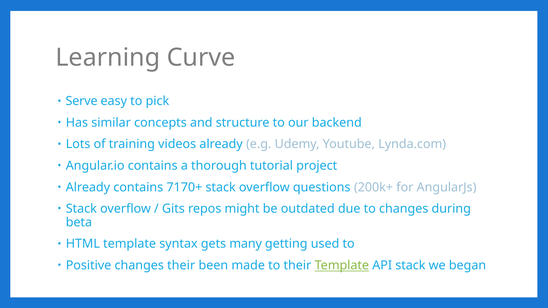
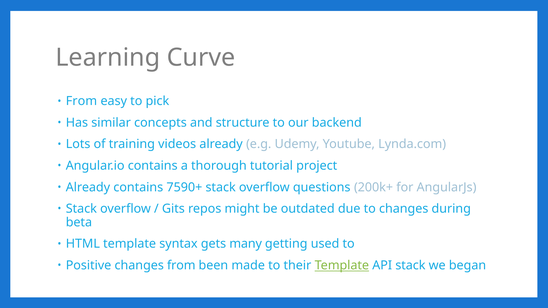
Serve: Serve -> From (81, 101)
7170+: 7170+ -> 7590+ (184, 187)
changes their: their -> from (181, 266)
